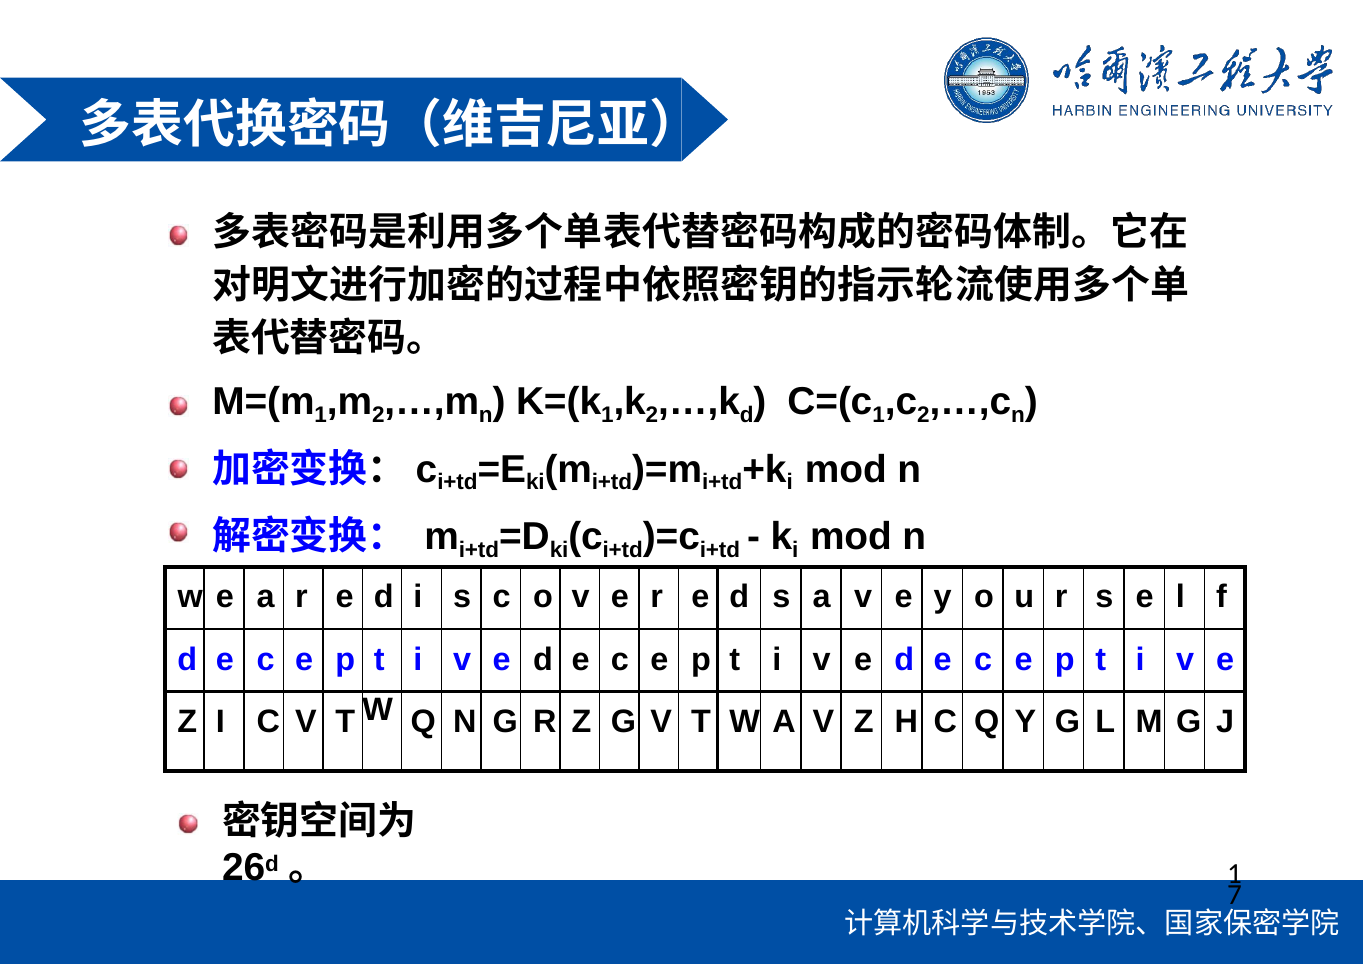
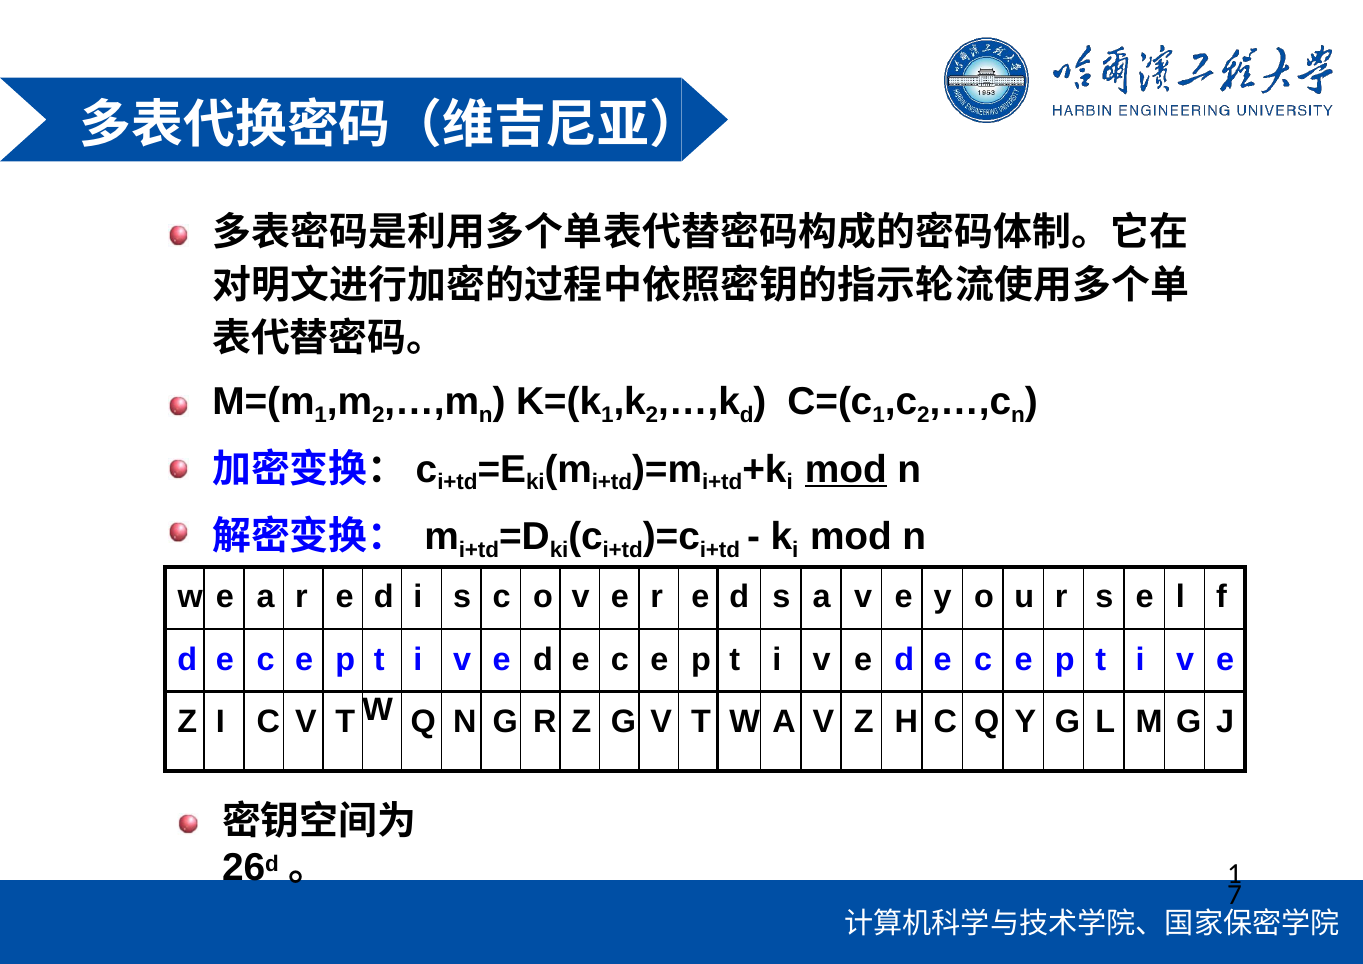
mod underline: none -> present (846, 469)
